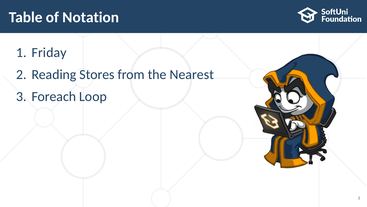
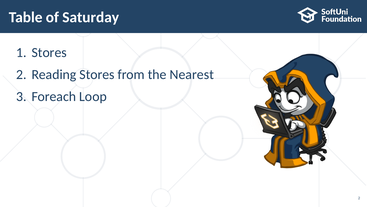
Notation: Notation -> Saturday (91, 17)
Friday: Friday -> Stores (49, 52)
